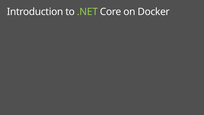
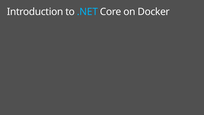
.NET colour: light green -> light blue (87, 12)
